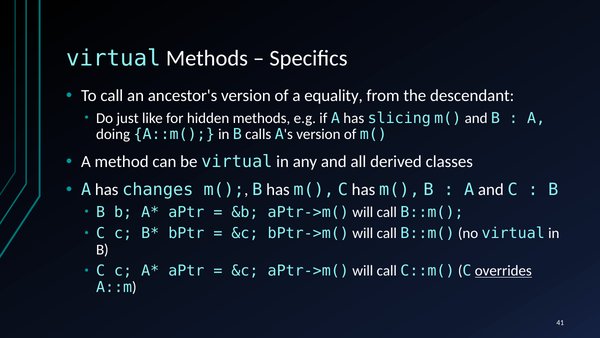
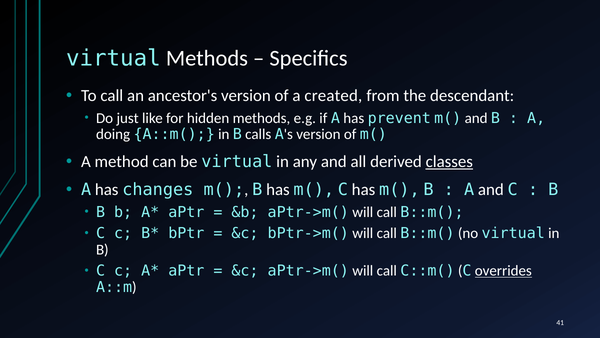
equality: equality -> created (333, 96)
slicing: slicing -> prevent (399, 118)
classes underline: none -> present (449, 161)
